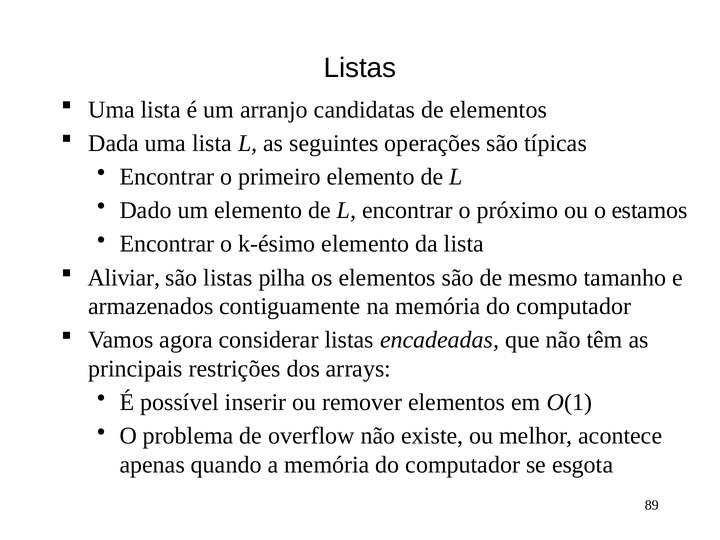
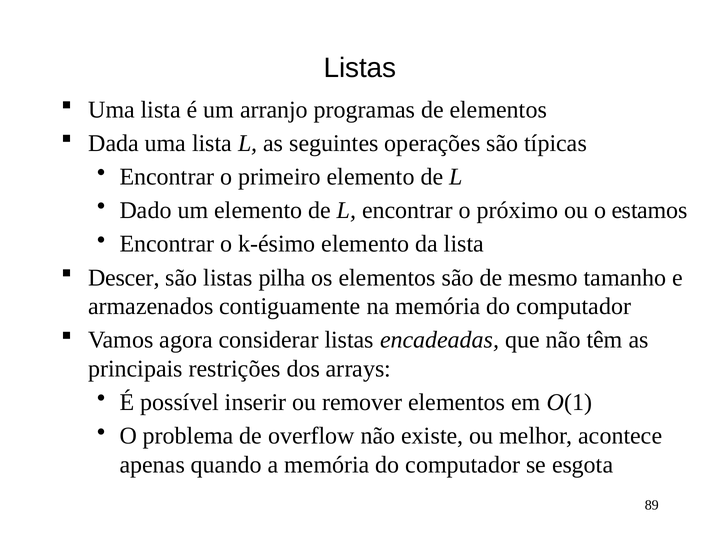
candidatas: candidatas -> programas (365, 110)
Aliviar: Aliviar -> Descer (124, 278)
